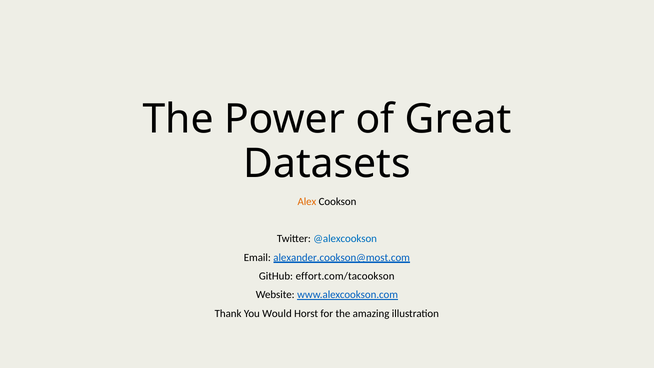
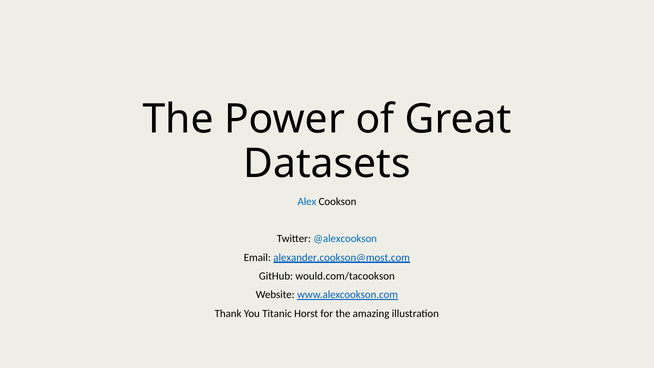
Alex colour: orange -> blue (307, 201)
effort.com/tacookson: effort.com/tacookson -> would.com/tacookson (345, 276)
Would: Would -> Titanic (277, 313)
